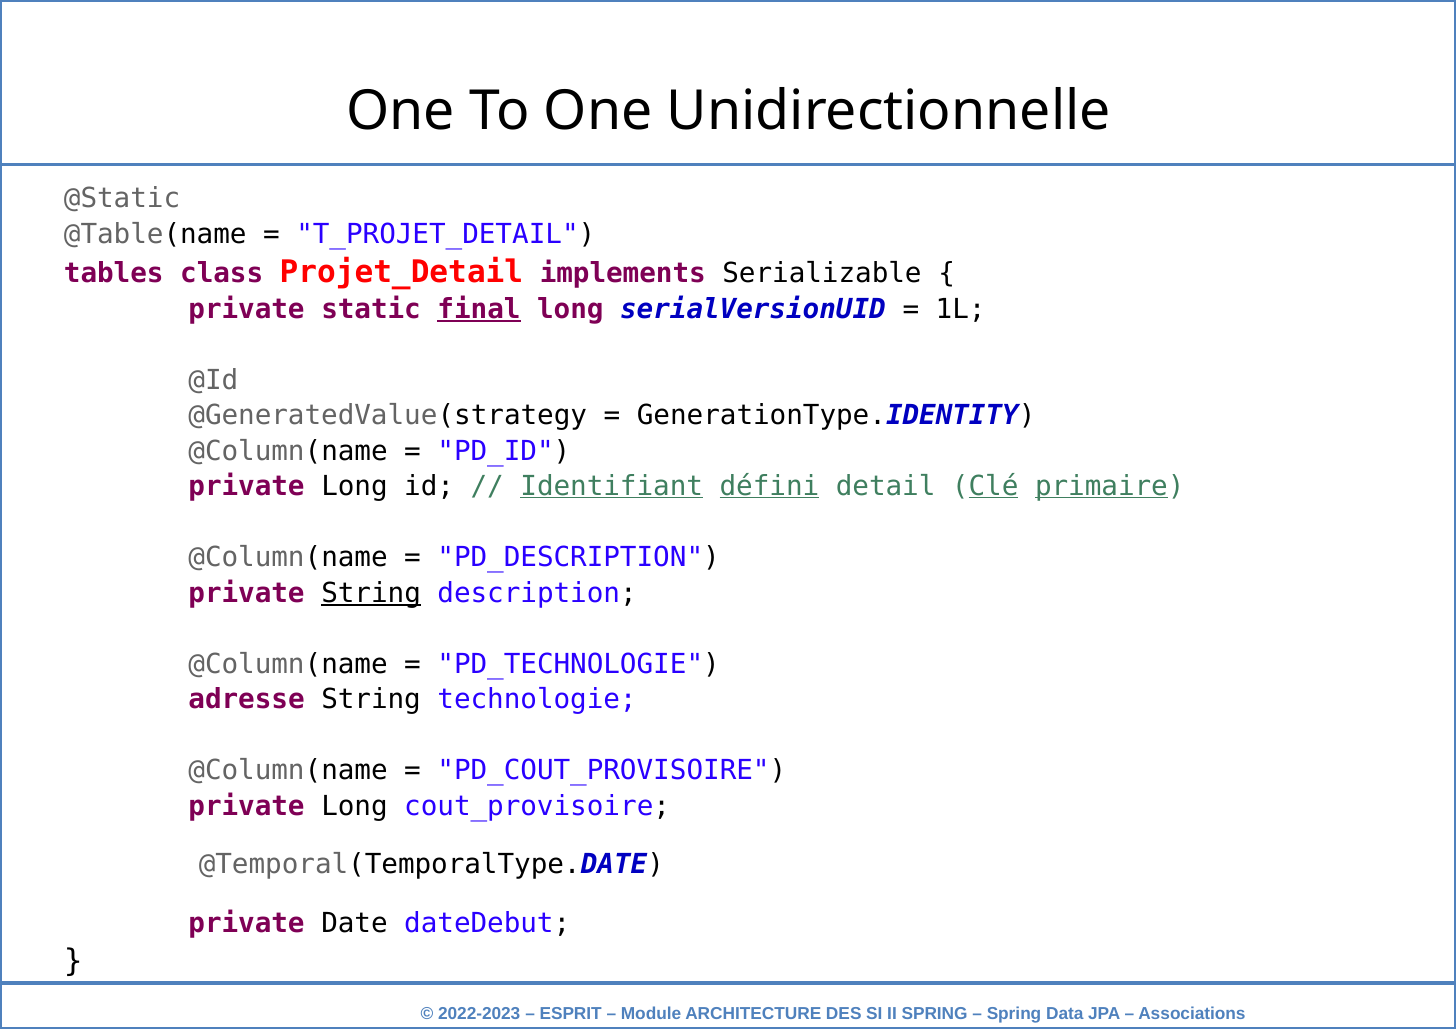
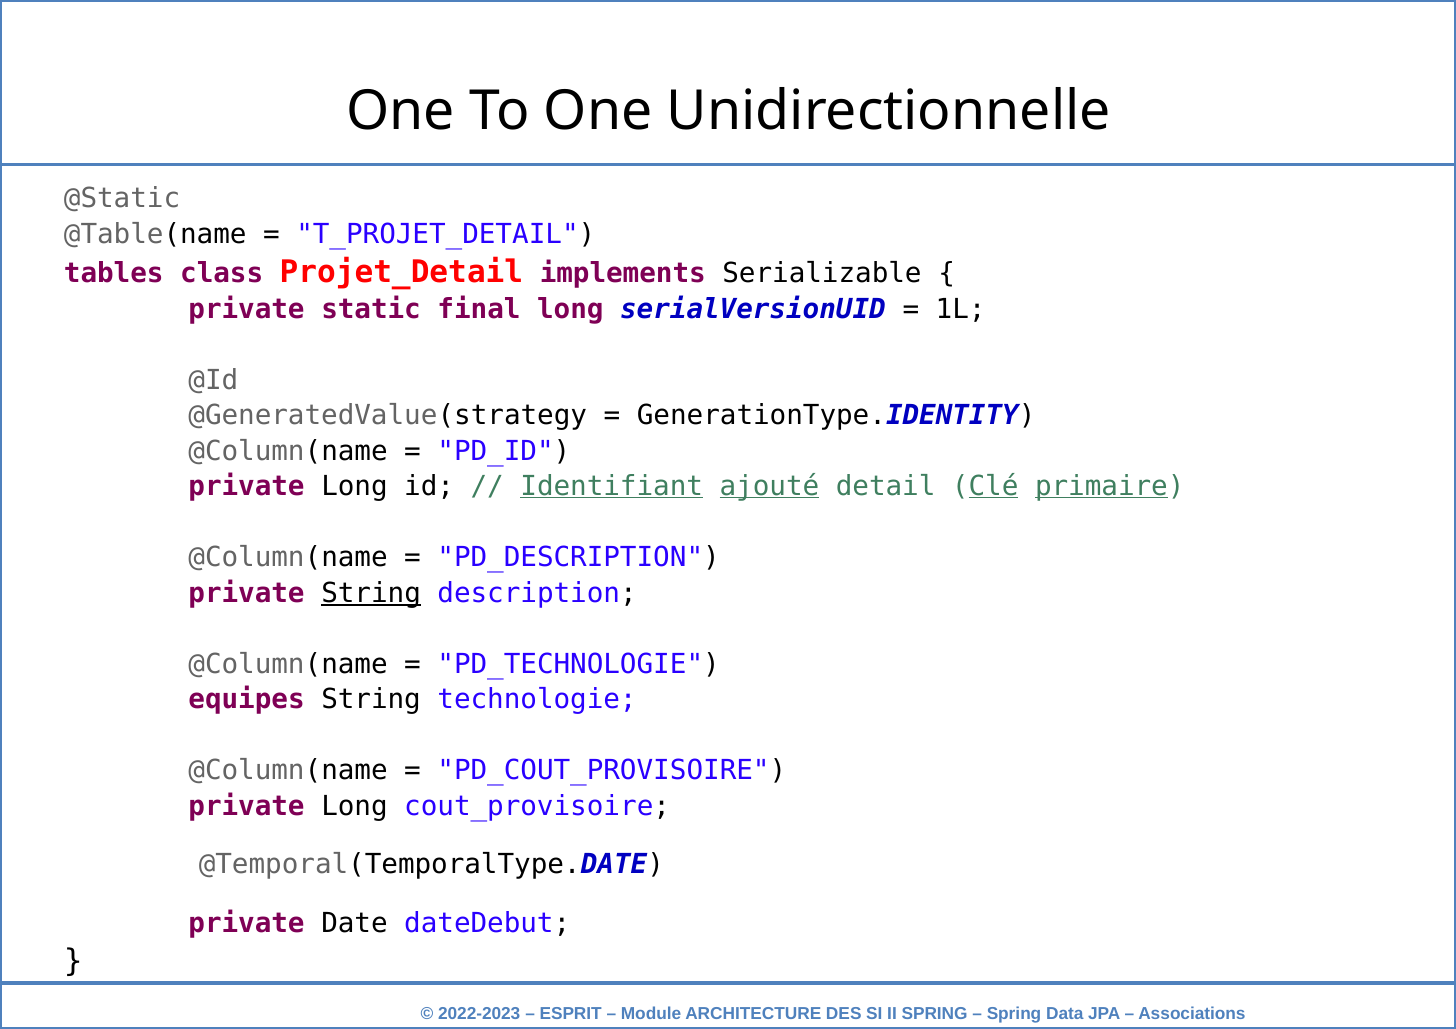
final underline: present -> none (479, 310)
défini: défini -> ajouté (769, 487)
adresse: adresse -> equipes (247, 700)
